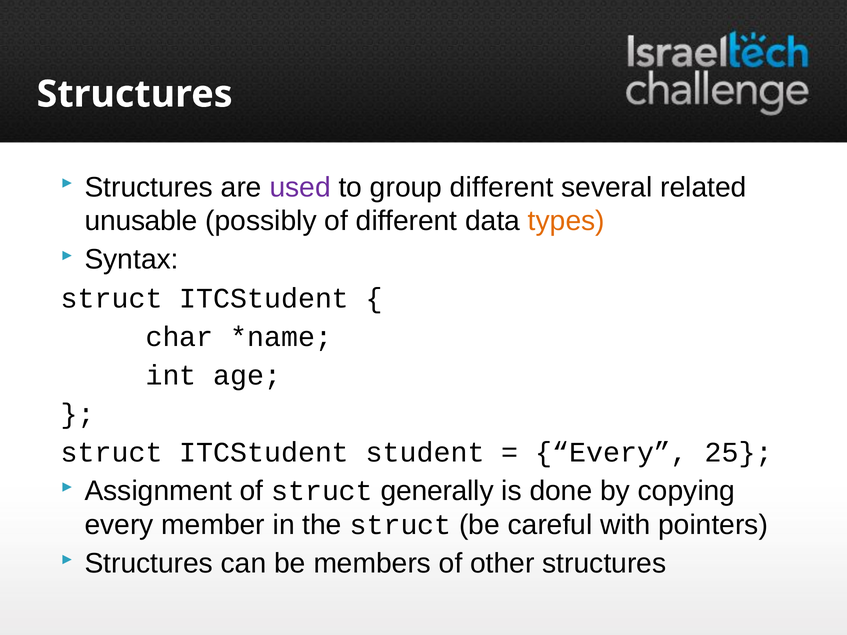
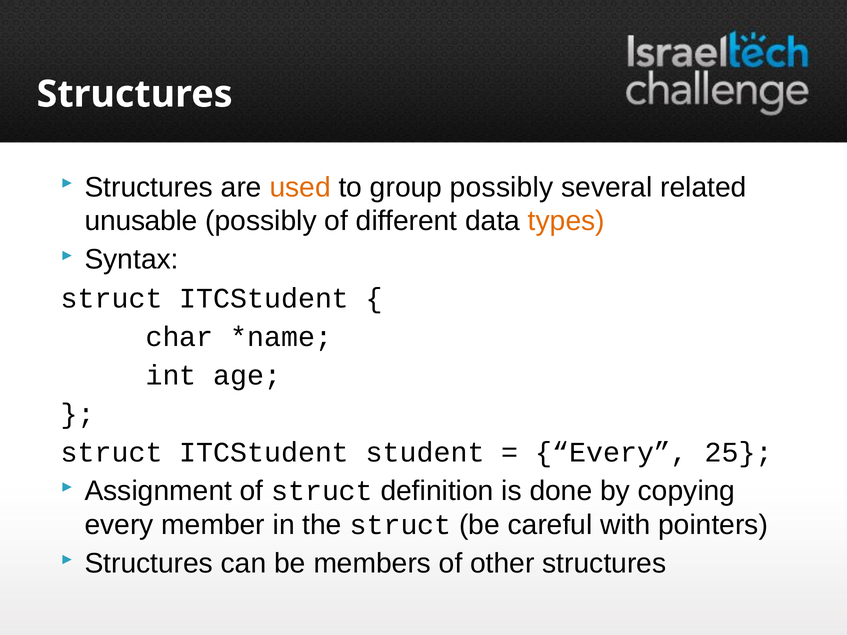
used colour: purple -> orange (300, 187)
group different: different -> possibly (502, 187)
generally: generally -> definition (437, 491)
